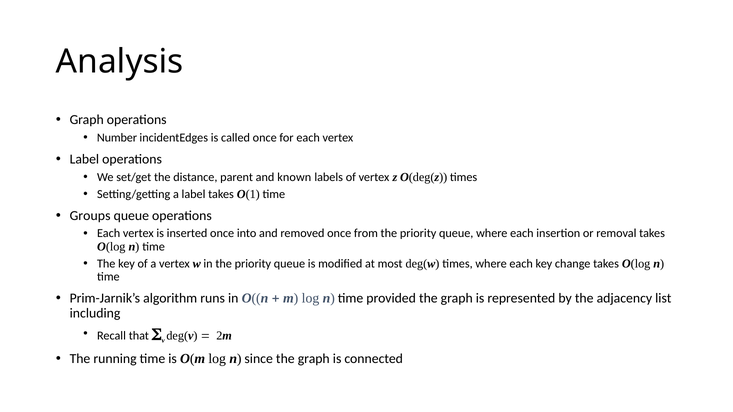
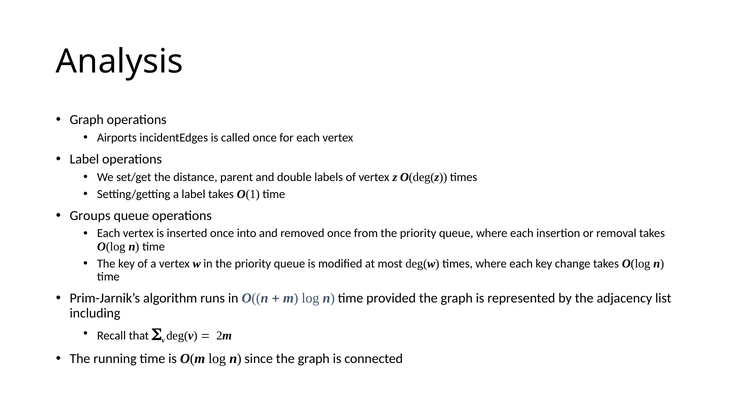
Number: Number -> Airports (117, 138)
known: known -> double (294, 177)
